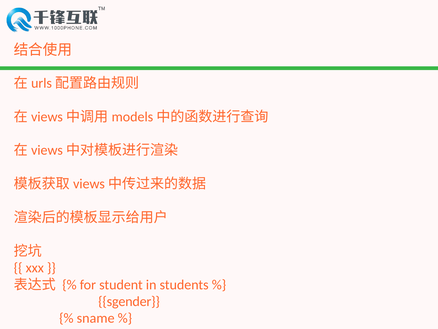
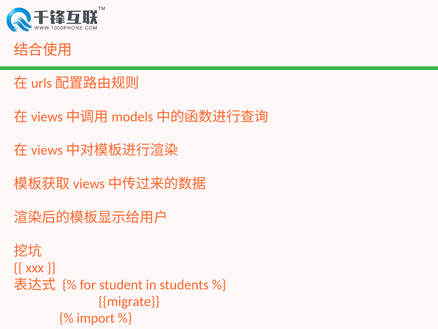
sgender: sgender -> migrate (129, 301)
sname: sname -> import (96, 318)
